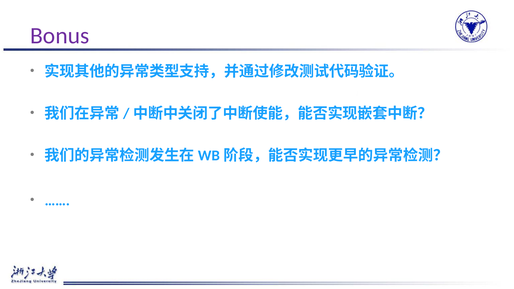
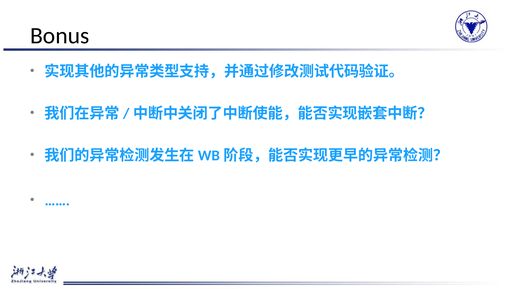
Bonus colour: purple -> black (60, 36)
